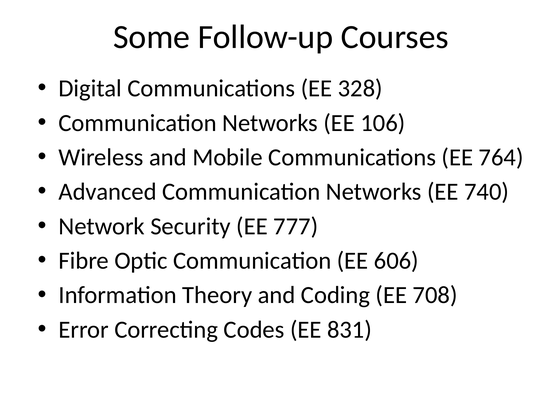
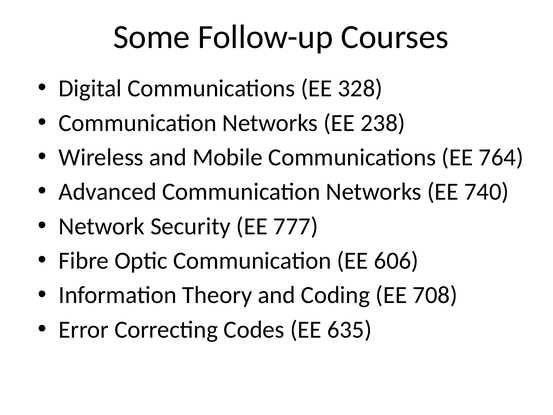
106: 106 -> 238 (383, 123)
831: 831 -> 635 (349, 329)
